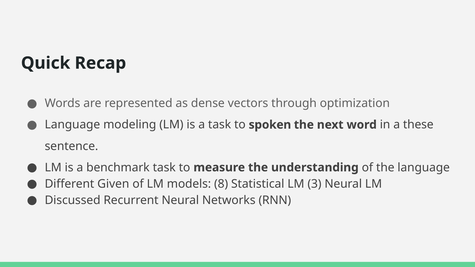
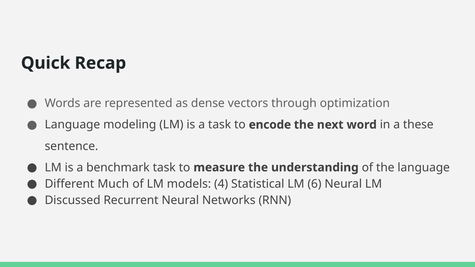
spoken: spoken -> encode (270, 125)
Given: Given -> Much (113, 184)
8: 8 -> 4 (221, 184)
3: 3 -> 6 (314, 184)
